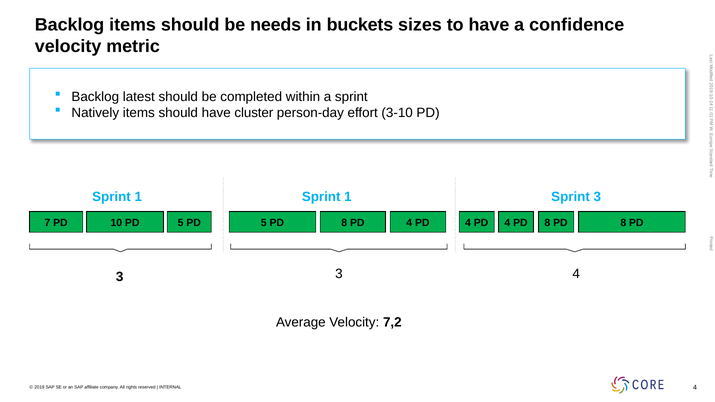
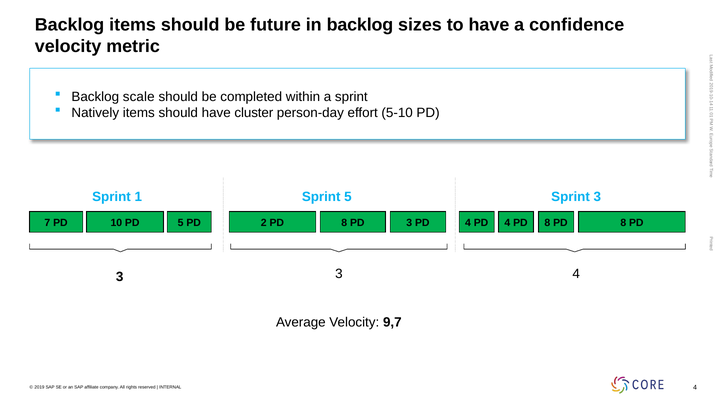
needs: needs -> future (276, 25)
in buckets: buckets -> backlog (360, 25)
latest: latest -> scale (139, 97)
3-10: 3-10 -> 5-10 (397, 113)
1 Sprint 1: 1 -> 5 (348, 197)
5 PD 5: 5 -> 2 (264, 223)
4: 4 -> 3 (409, 223)
7,2: 7,2 -> 9,7 (392, 323)
